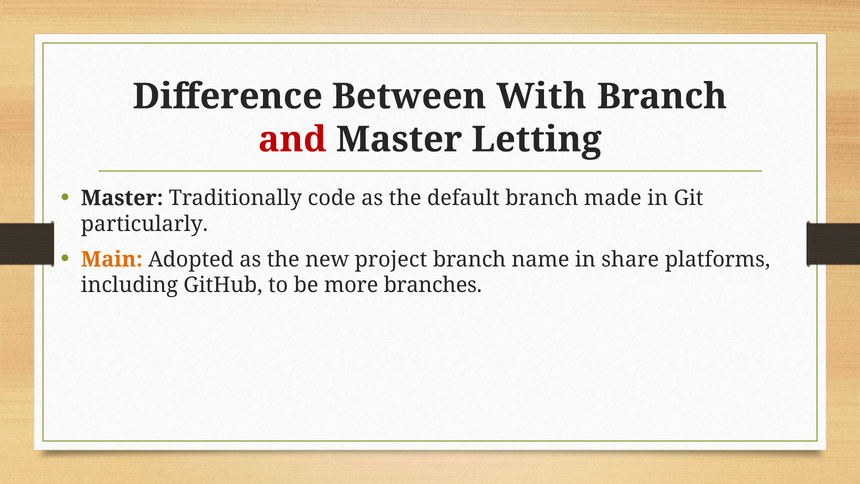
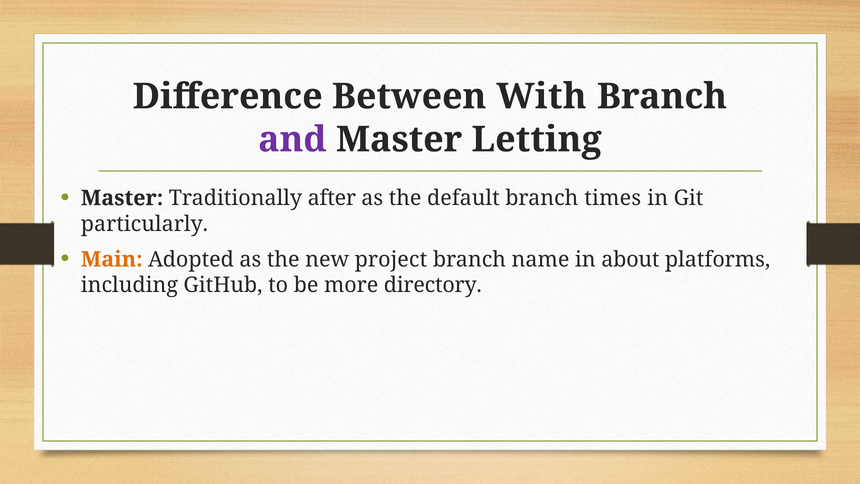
and colour: red -> purple (292, 139)
code: code -> after (332, 198)
made: made -> times (613, 198)
share: share -> about (630, 259)
branches: branches -> directory (433, 285)
